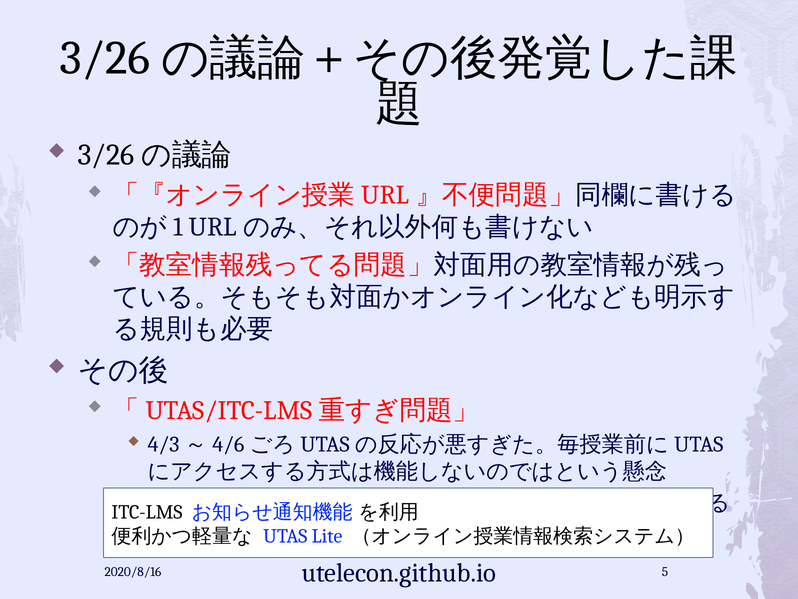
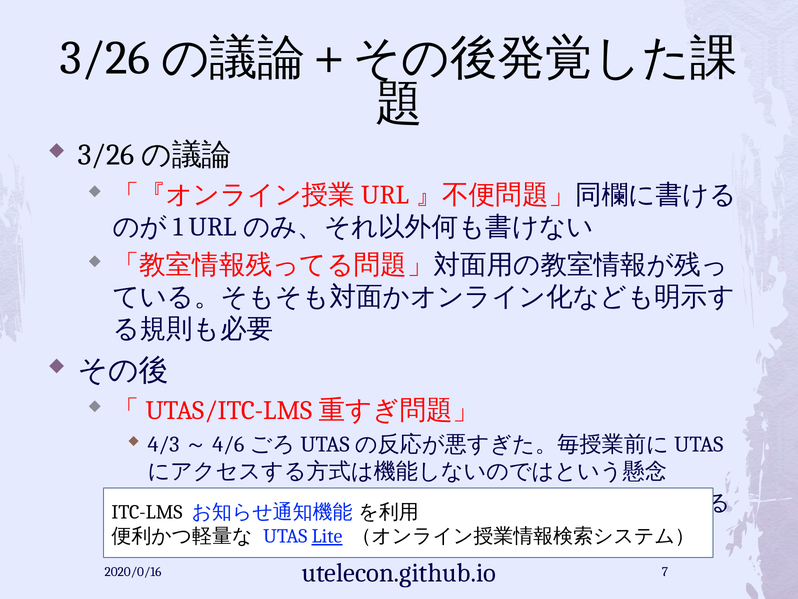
Lite underline: none -> present (327, 536)
2020/8/16: 2020/8/16 -> 2020/0/16 (133, 572)
5: 5 -> 7 (665, 572)
